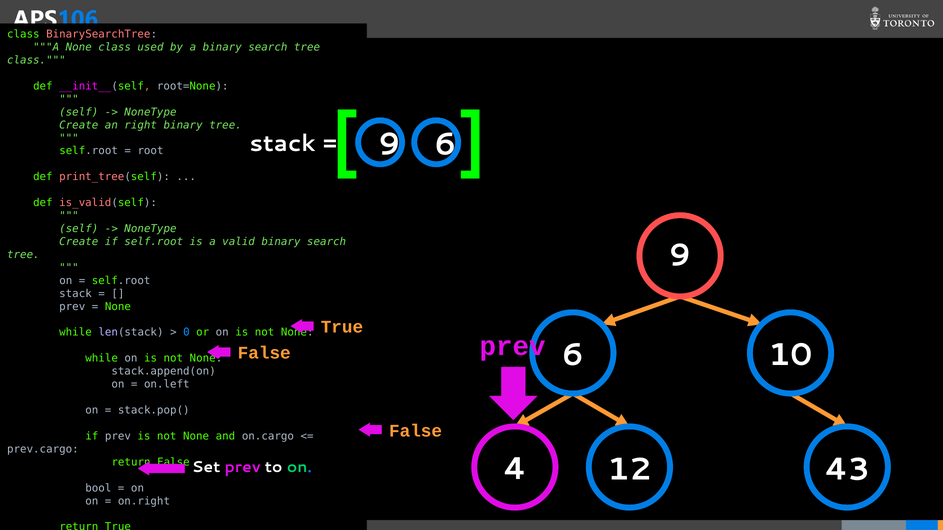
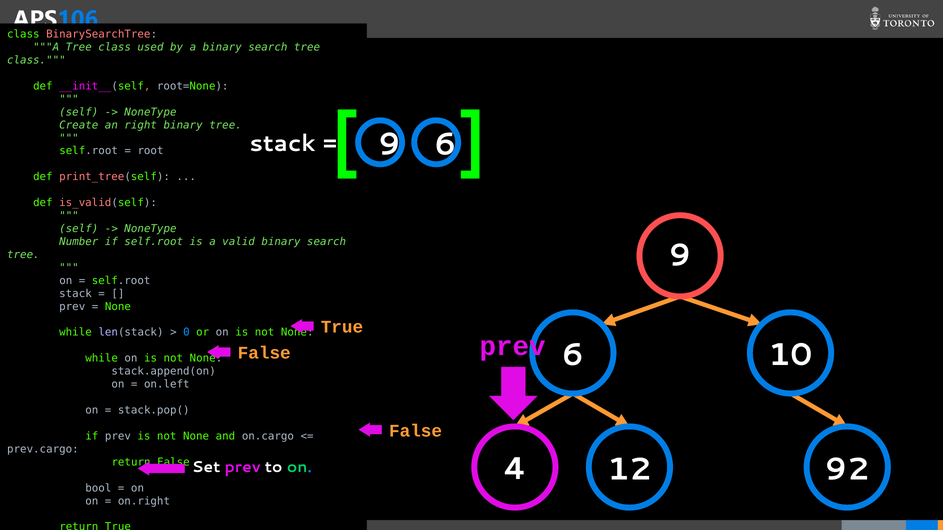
A None: None -> Tree (79, 47)
Create: Create -> Number (79, 242)
43: 43 -> 92 (847, 470)
